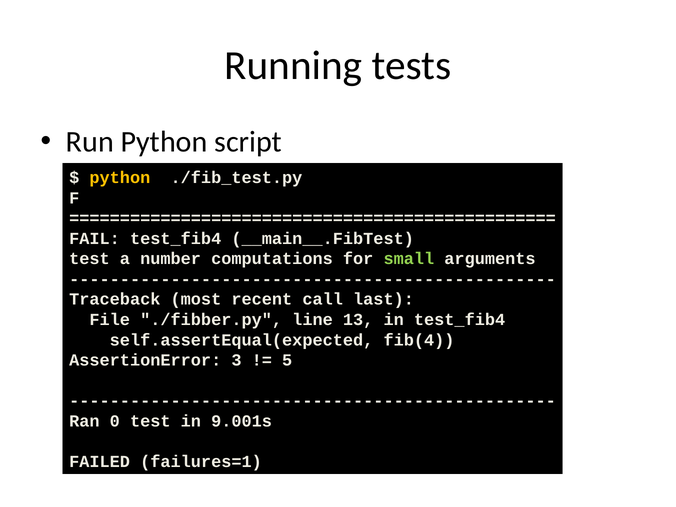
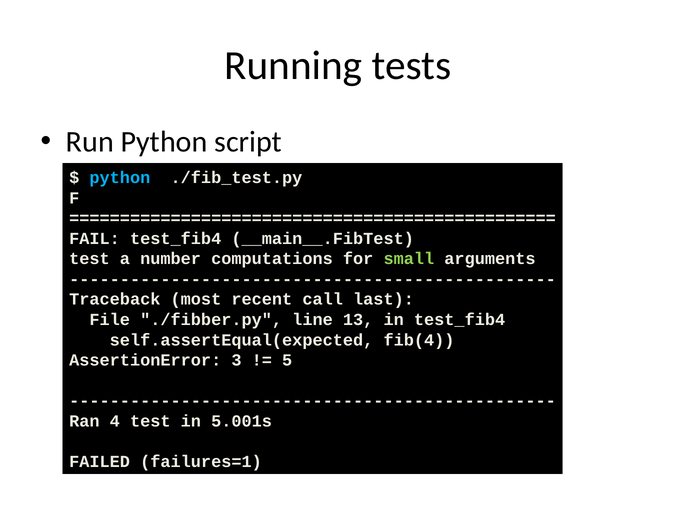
python colour: yellow -> light blue (120, 178)
0: 0 -> 4 (115, 421)
9.001s: 9.001s -> 5.001s (242, 421)
